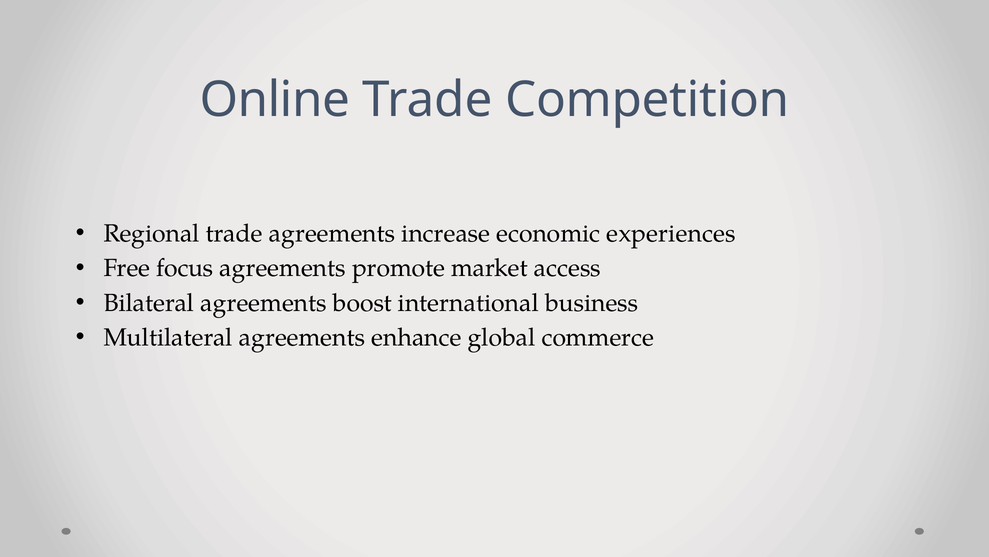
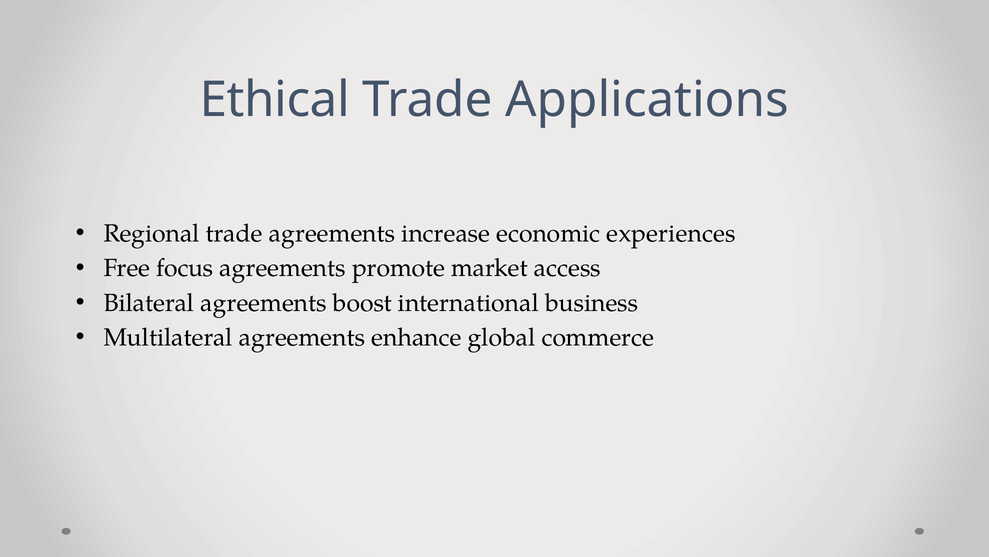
Online: Online -> Ethical (275, 100)
Competition: Competition -> Applications (647, 100)
